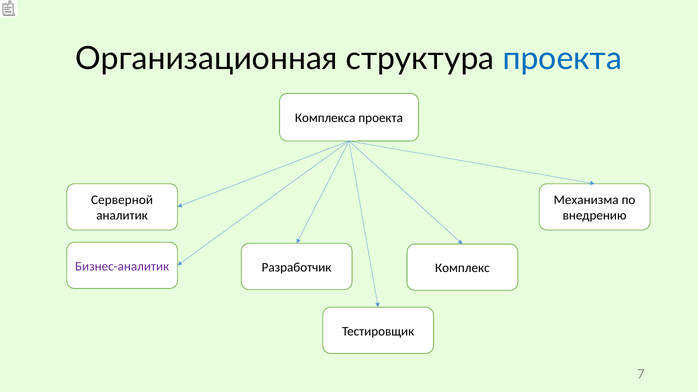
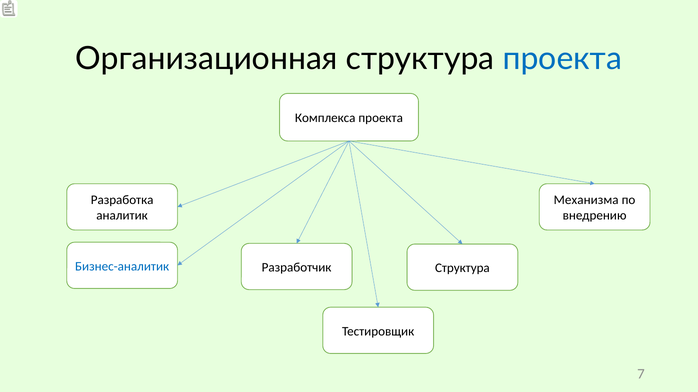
Серверной: Серверной -> Разработка (122, 200)
Бизнес-аналитик colour: purple -> blue (122, 267)
Комплекс: Комплекс -> Структура (462, 269)
